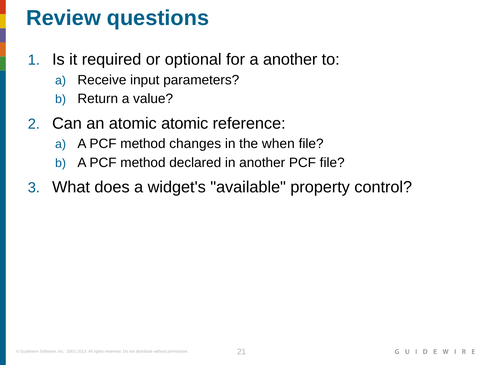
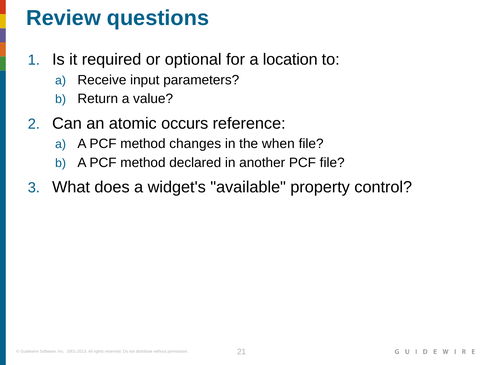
a another: another -> location (290, 60)
atomic atomic: atomic -> occurs (185, 123)
